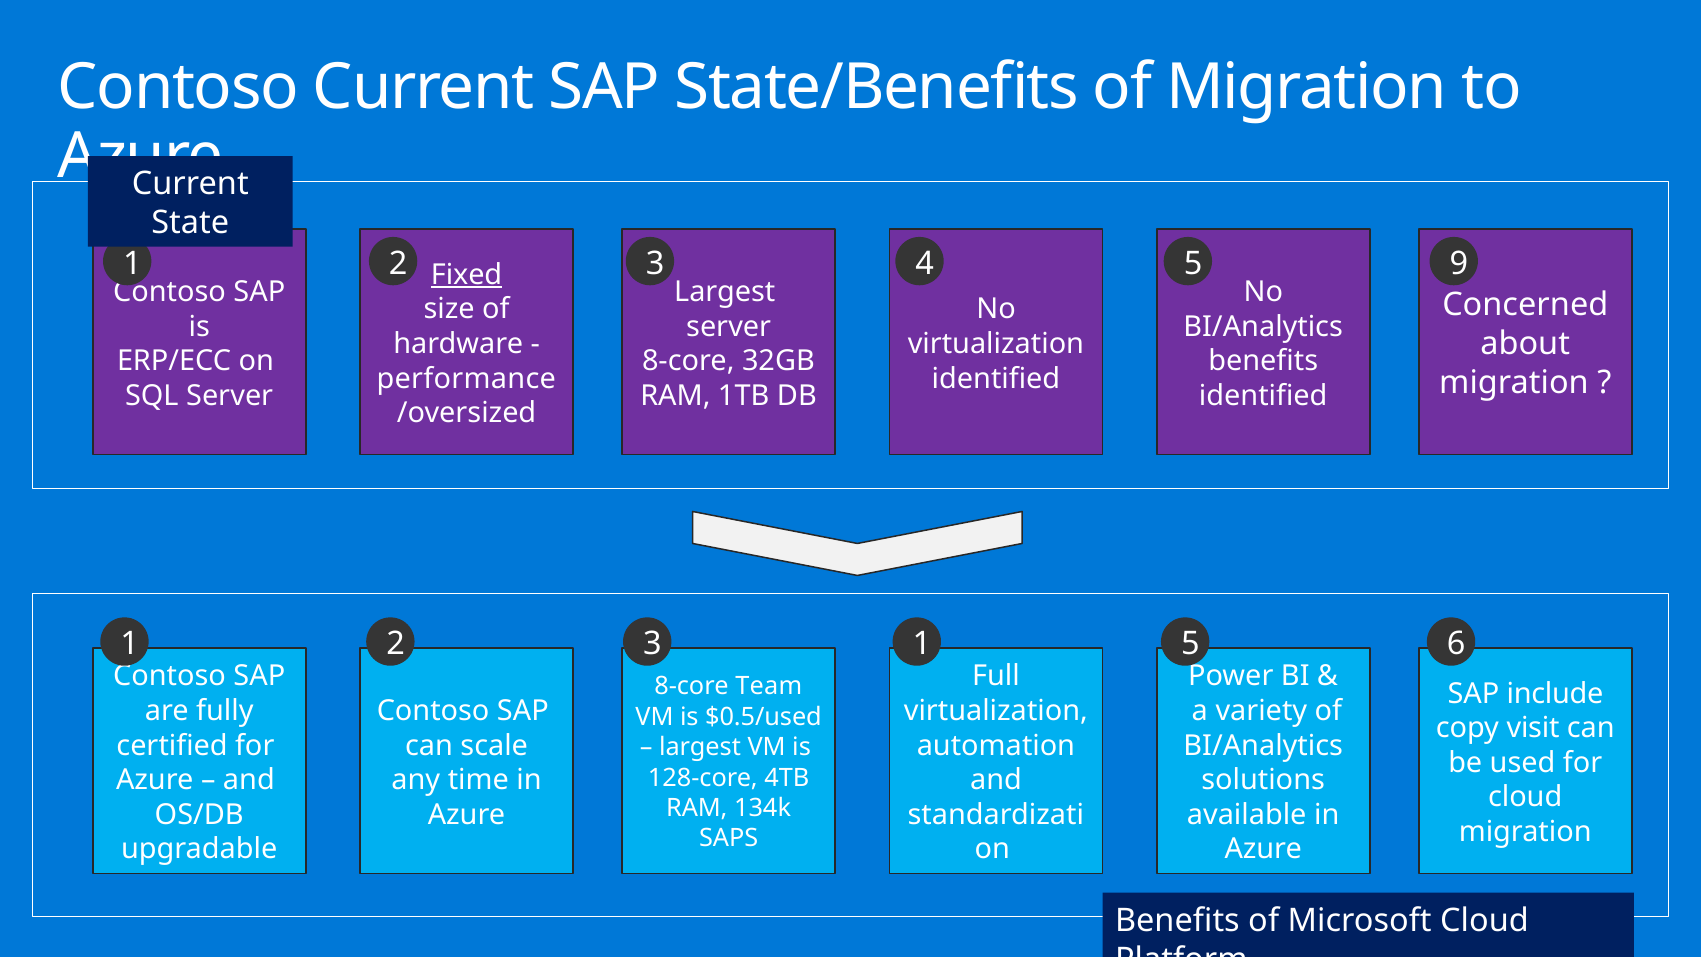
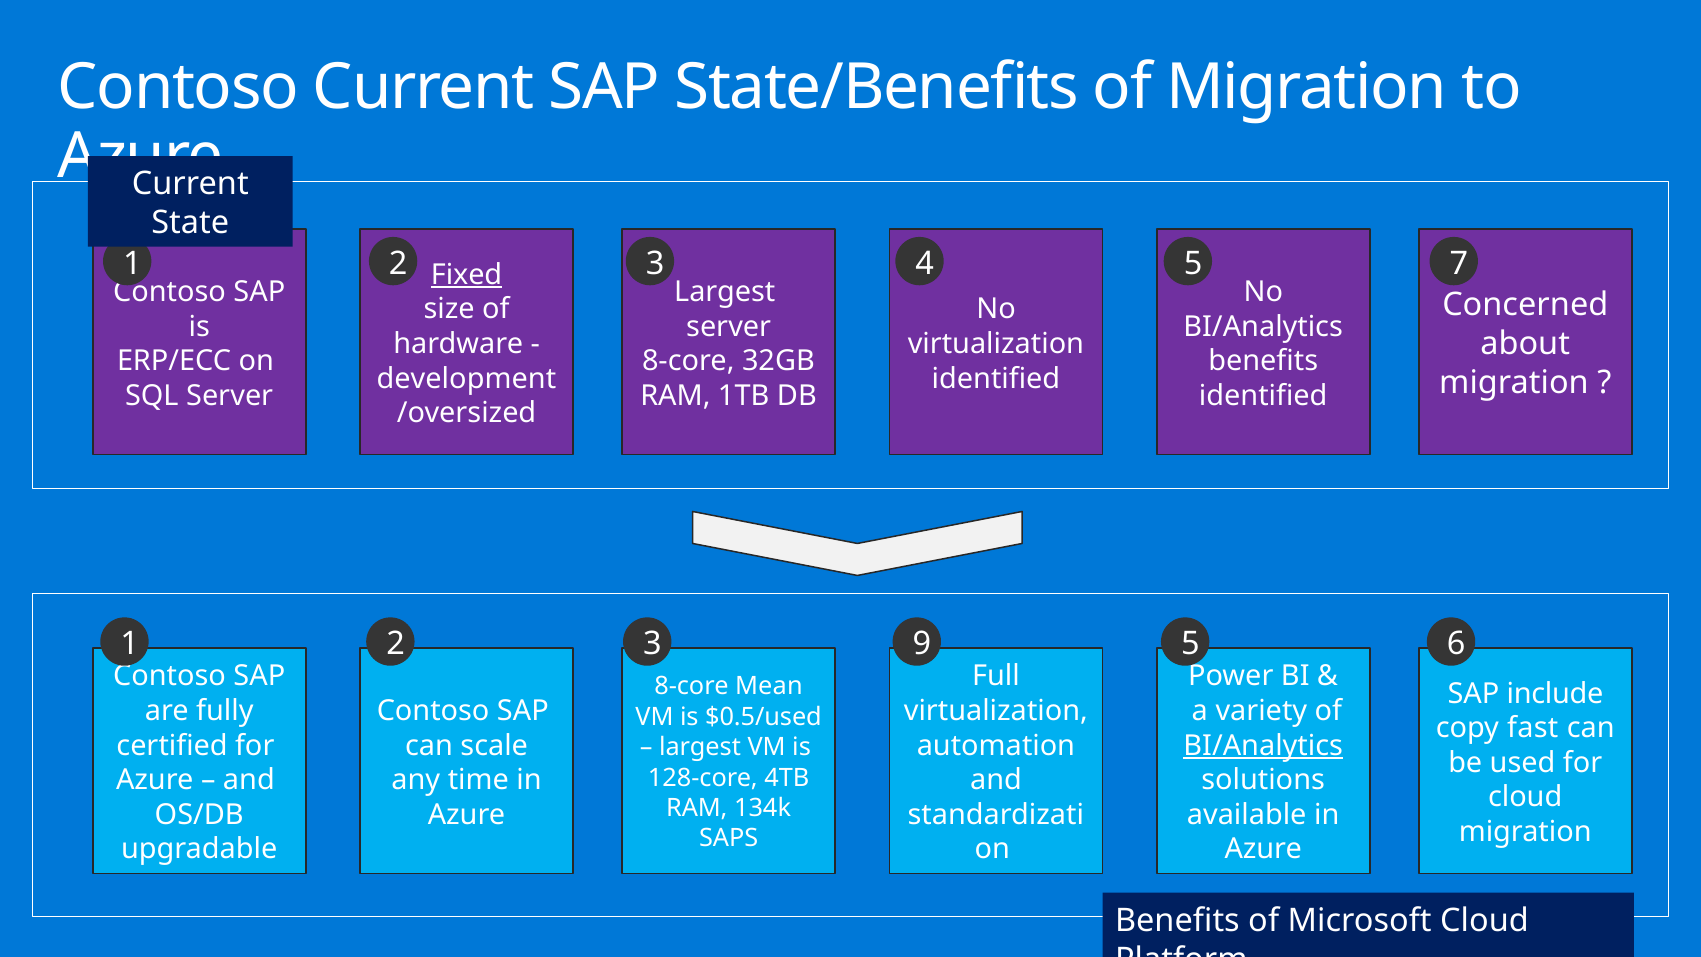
9: 9 -> 7 (1459, 263)
performance: performance -> development (466, 378)
3 1: 1 -> 9 (922, 644)
Team: Team -> Mean (769, 686)
visit: visit -> fast (1533, 728)
BI/Analytics underline: none -> present (1263, 745)
